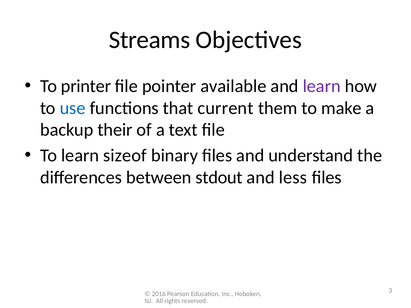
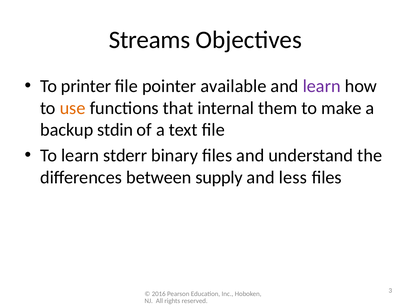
use colour: blue -> orange (73, 108)
current: current -> internal (226, 108)
their: their -> stdin (115, 130)
sizeof: sizeof -> stderr (125, 156)
stdout: stdout -> supply (219, 178)
